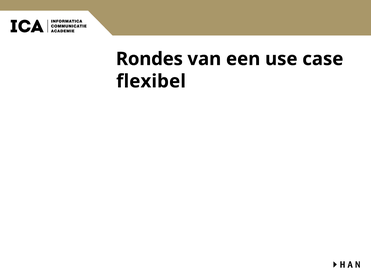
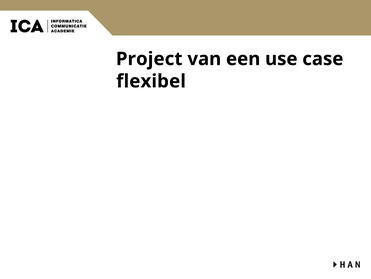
Rondes: Rondes -> Project (149, 59)
